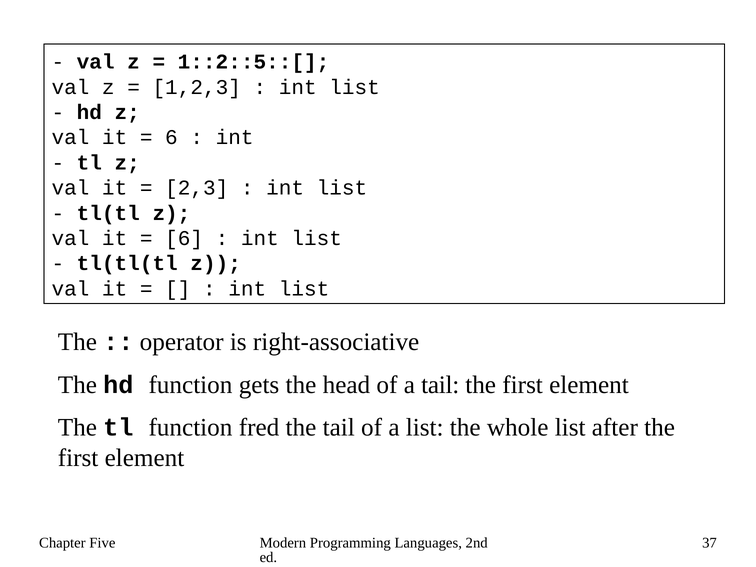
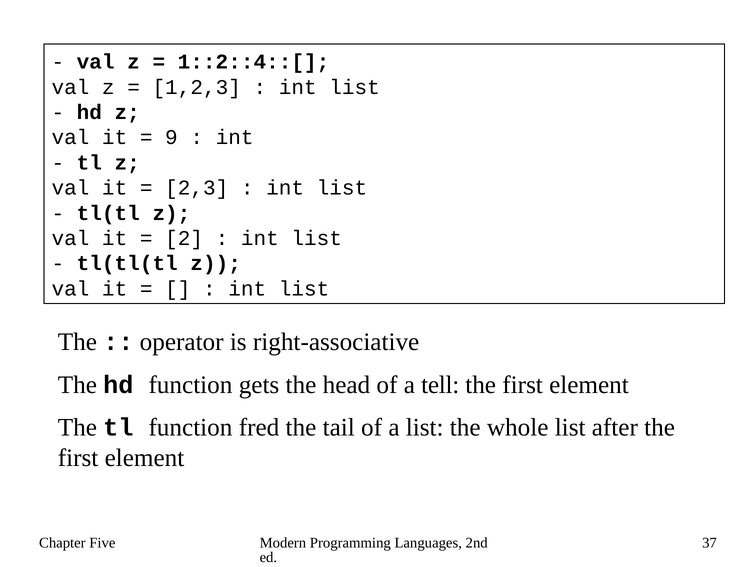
1::2::5::[: 1::2::5::[ -> 1::2::4::[ (254, 62)
6: 6 -> 9 (171, 138)
6: 6 -> 2 (184, 238)
a tail: tail -> tell (440, 385)
